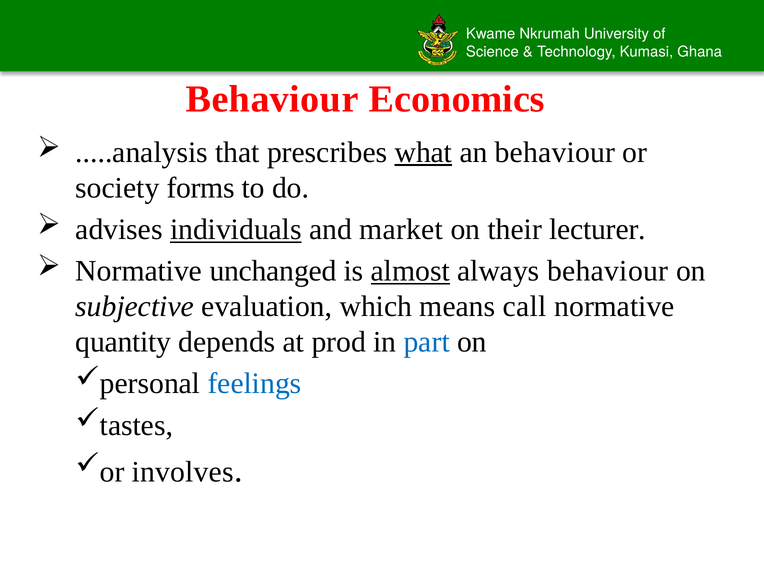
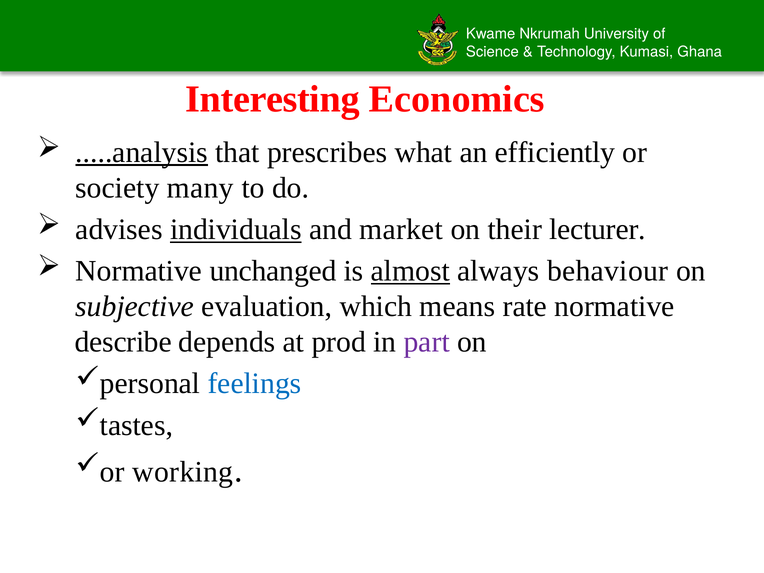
Behaviour: Behaviour -> Interesting (272, 99)
.....analysis underline: none -> present (142, 152)
what underline: present -> none (423, 152)
an behaviour: behaviour -> efficiently (555, 152)
forms: forms -> many (200, 188)
call: call -> rate (525, 307)
quantity: quantity -> describe (123, 342)
part colour: blue -> purple (427, 342)
involves: involves -> working (183, 472)
